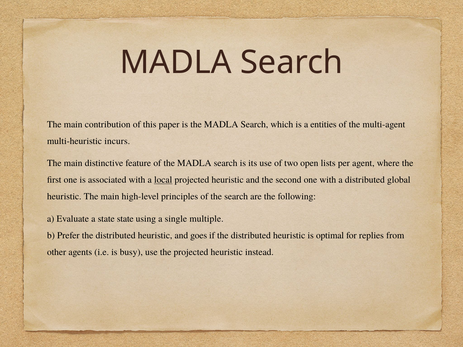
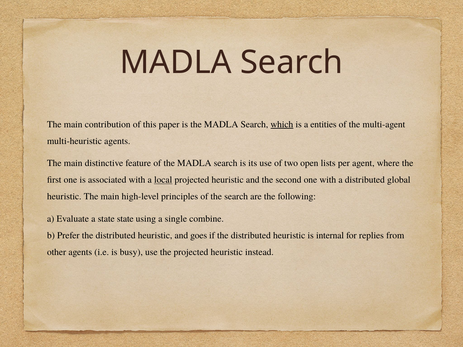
which underline: none -> present (282, 124)
multi-heuristic incurs: incurs -> agents (117, 141)
multiple: multiple -> combine (207, 219)
optimal: optimal -> internal (330, 236)
